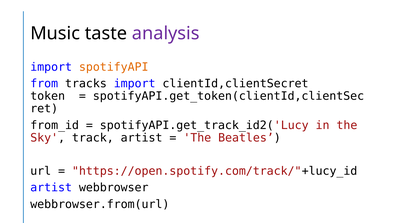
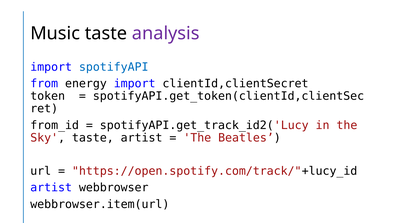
spotifyAPI colour: orange -> blue (114, 67)
tracks: tracks -> energy (86, 84)
Sky track: track -> taste (93, 138)
webbrowser.from(url: webbrowser.from(url -> webbrowser.item(url (100, 205)
